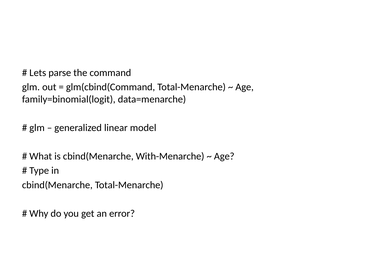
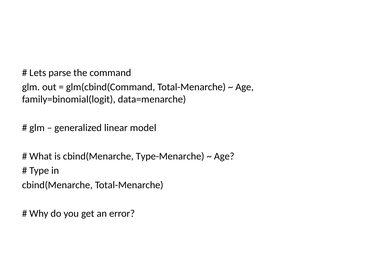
With-Menarche: With-Menarche -> Type-Menarche (170, 157)
